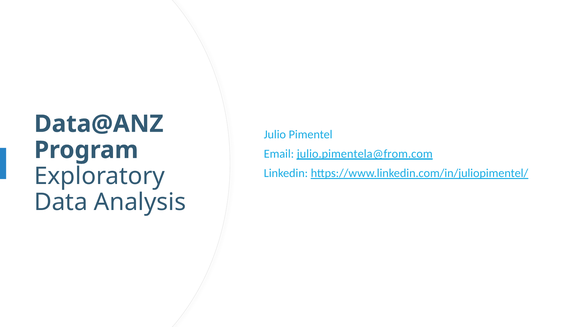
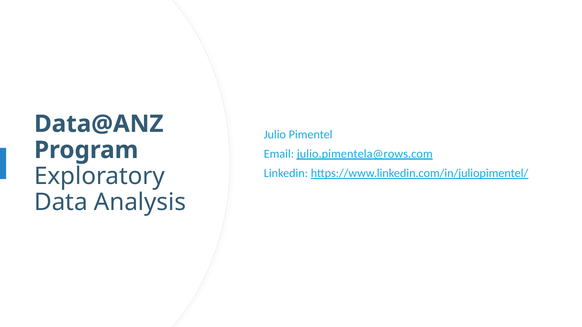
julio.pimentela@from.com: julio.pimentela@from.com -> julio.pimentela@rows.com (365, 154)
